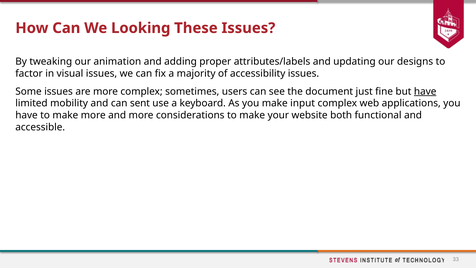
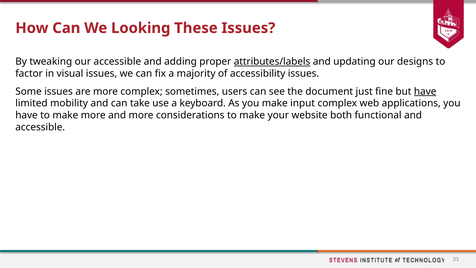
our animation: animation -> accessible (117, 62)
attributes/labels underline: none -> present (272, 62)
sent: sent -> take (140, 103)
